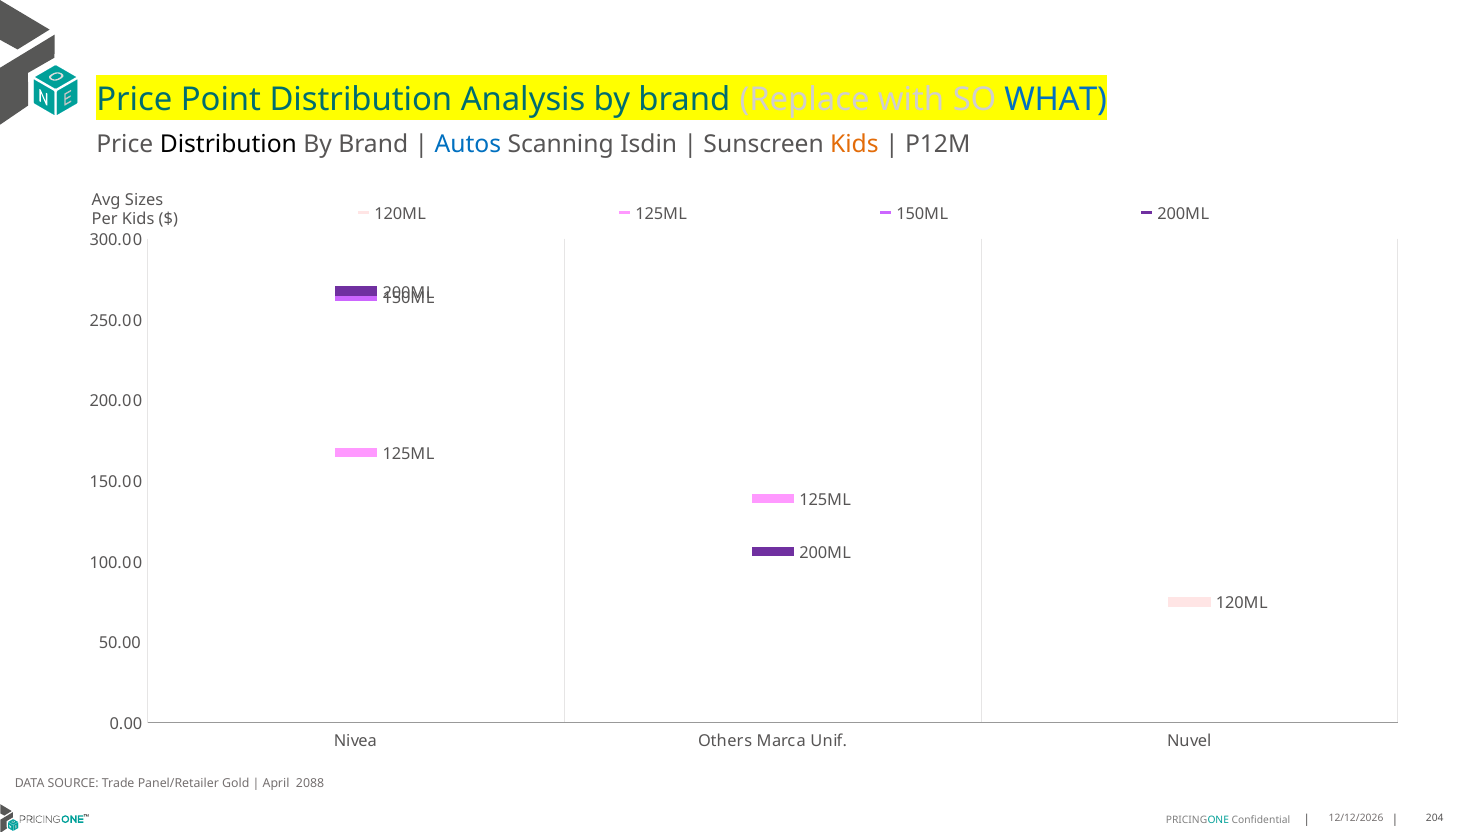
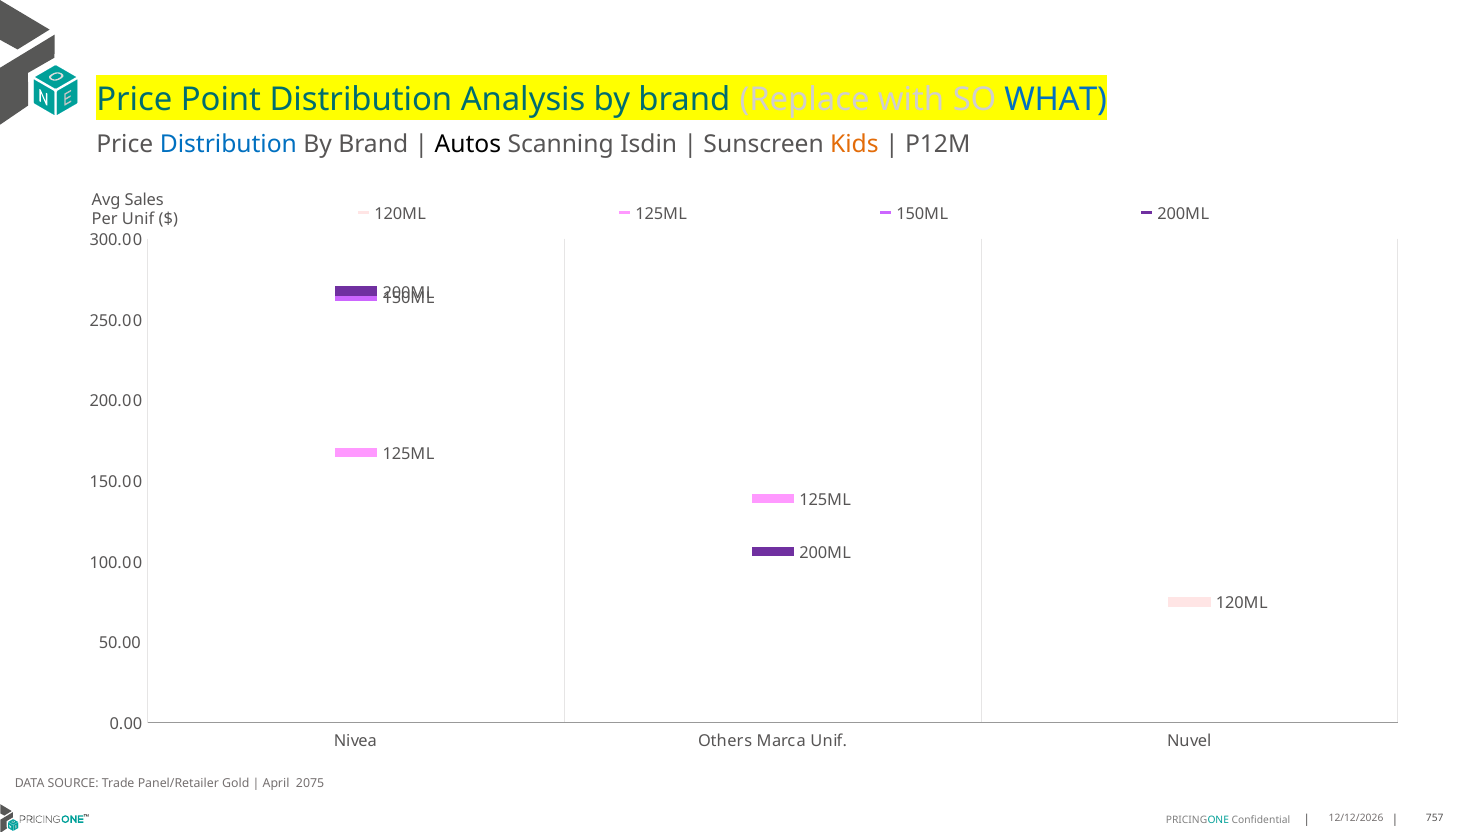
Distribution colour: black -> blue (228, 144)
Autos colour: blue -> black (468, 144)
Sizes: Sizes -> Sales (144, 200)
Per Kids: Kids -> Unif (138, 220)
2088: 2088 -> 2075 (310, 784)
204: 204 -> 757 (1435, 819)
